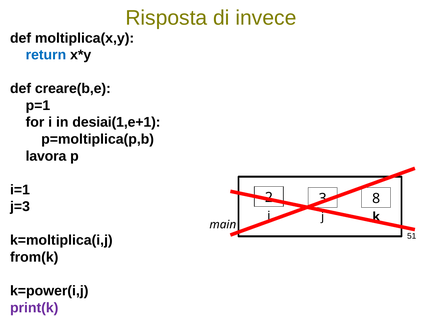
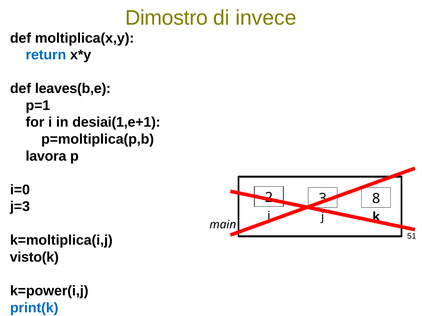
Risposta: Risposta -> Dimostro (166, 18)
creare(b,e: creare(b,e -> leaves(b,e (73, 89)
i=1: i=1 -> i=0 (20, 190)
from(k: from(k -> visto(k (34, 258)
print(k colour: purple -> blue (34, 308)
